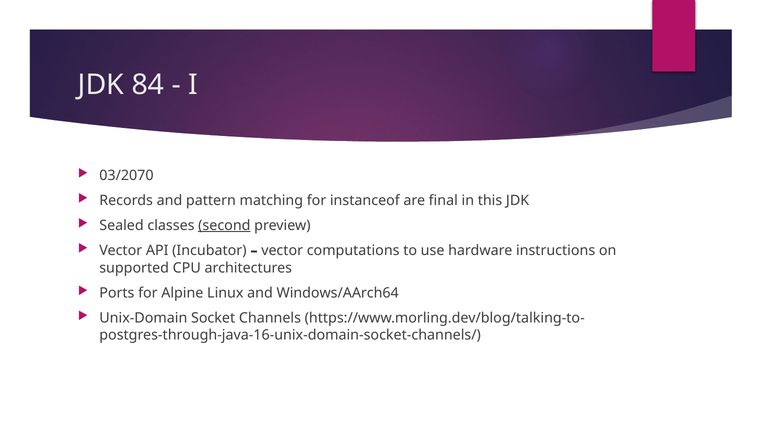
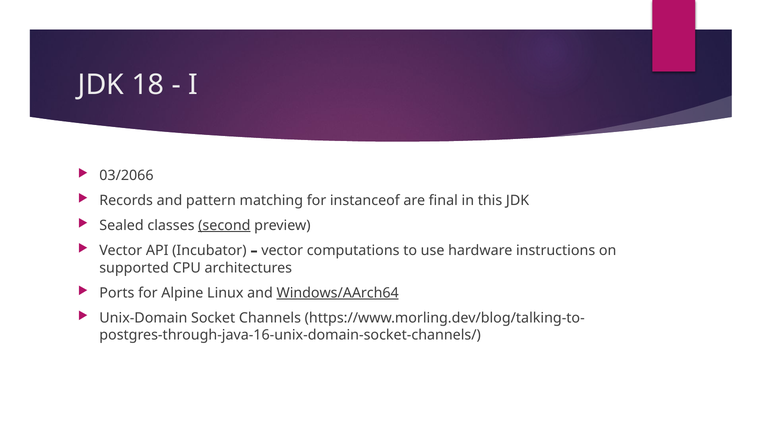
84: 84 -> 18 (148, 85)
03/2070: 03/2070 -> 03/2066 (126, 175)
Windows/AArch64 underline: none -> present (338, 293)
